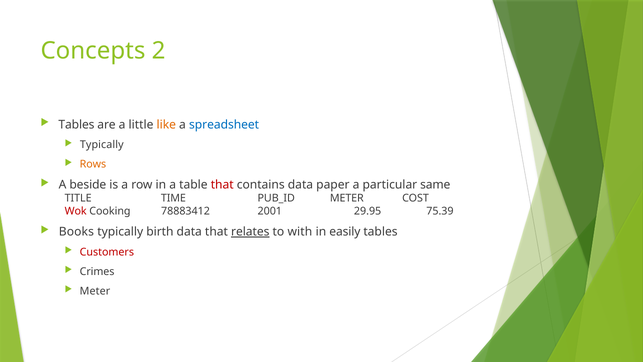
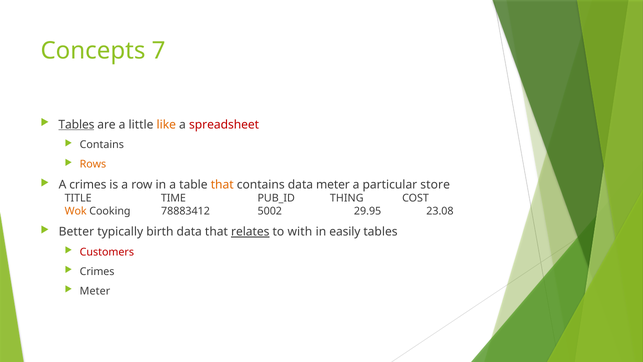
2: 2 -> 7 (159, 51)
Tables underline: none -> present (76, 124)
spreadsheet colour: blue -> red (224, 124)
Typically: Typically -> Contains (102, 145)
A beside: beside -> crimes (88, 185)
that colour: red -> orange (222, 185)
data paper: paper -> meter (333, 185)
same: same -> store (435, 185)
PUB_ID METER: METER -> THING (347, 198)
Wok colour: red -> orange (76, 211)
2001: 2001 -> 5002 (270, 211)
75.39: 75.39 -> 23.08 (440, 211)
Books: Books -> Better (76, 232)
